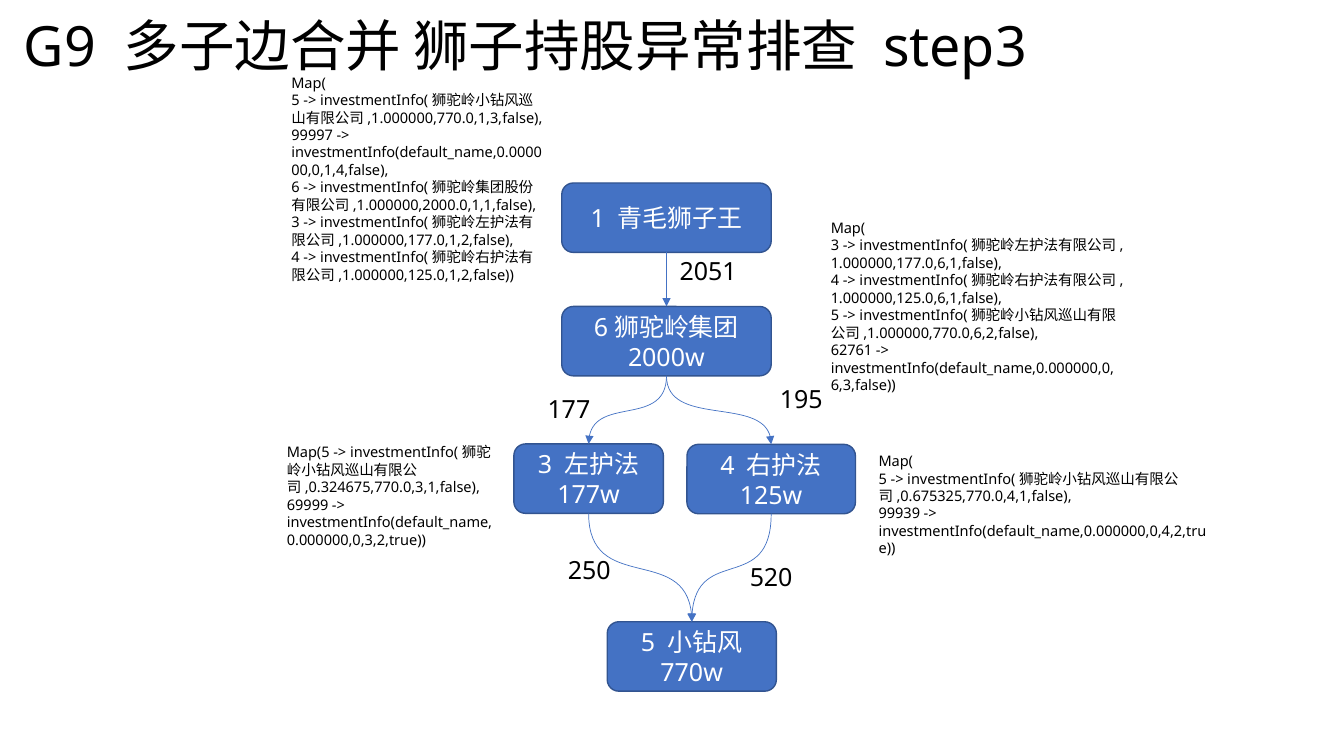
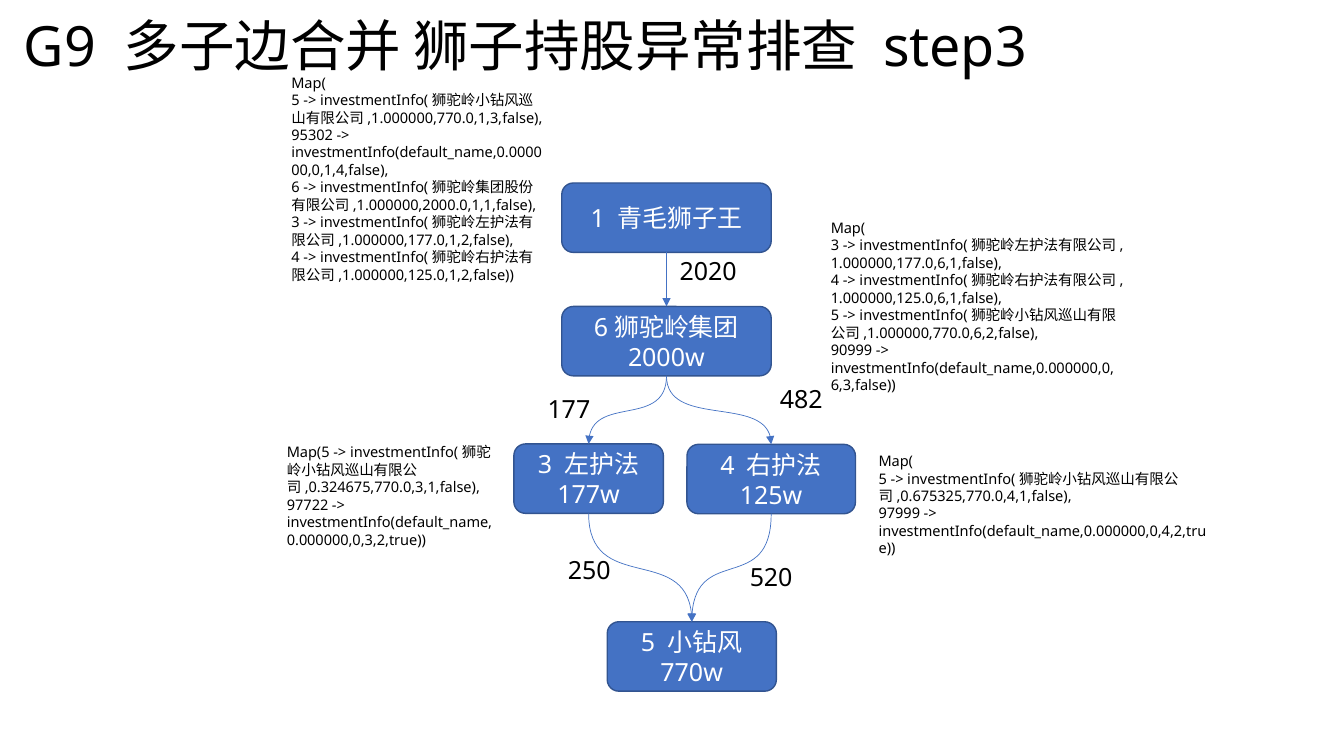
99997: 99997 -> 95302 (312, 136)
2051: 2051 -> 2020 (708, 272)
62761: 62761 -> 90999 (852, 351)
195: 195 -> 482 (801, 400)
69999: 69999 -> 97722 (308, 505)
99939: 99939 -> 97999 (899, 514)
